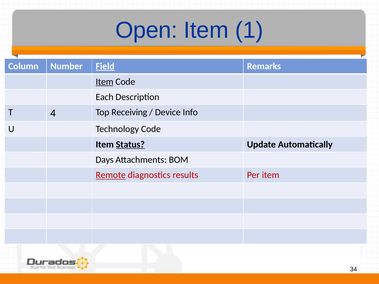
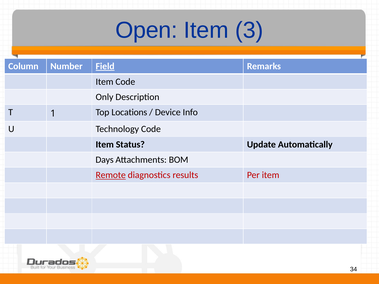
1: 1 -> 3 (249, 30)
Item underline: present -> none (105, 82)
Each: Each -> Only (105, 97)
4: 4 -> 1 (53, 114)
Receiving: Receiving -> Locations (129, 112)
Status underline: present -> none (130, 145)
